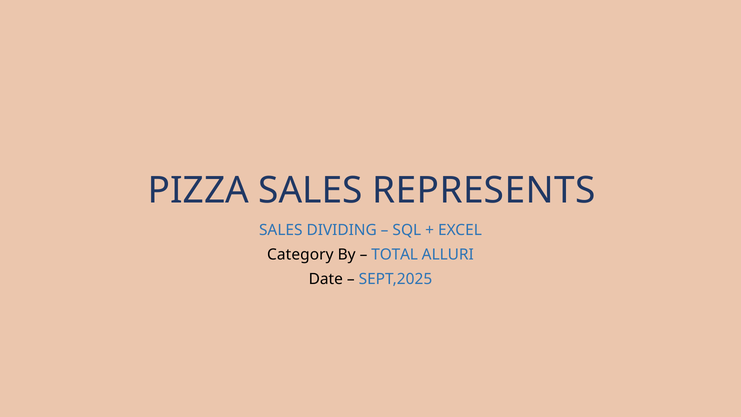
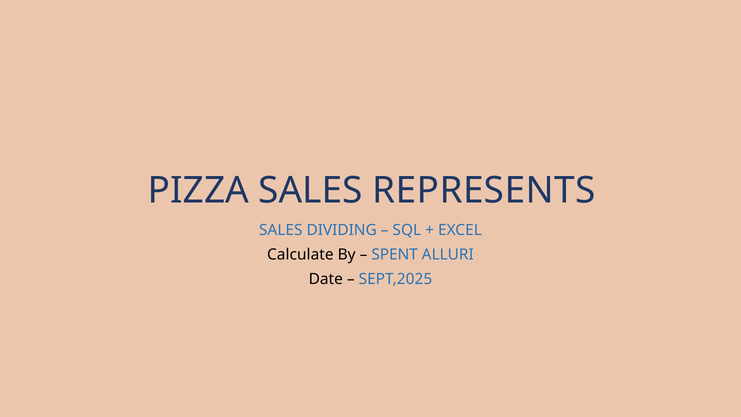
Category: Category -> Calculate (300, 254)
TOTAL: TOTAL -> SPENT (395, 254)
